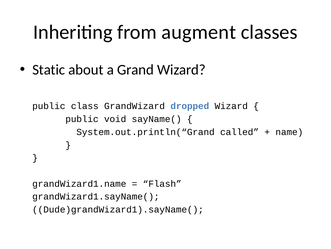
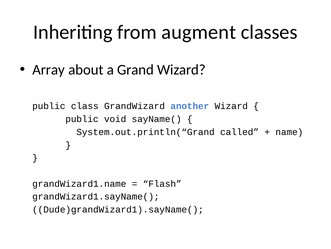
Static: Static -> Array (49, 69)
dropped: dropped -> another (190, 106)
